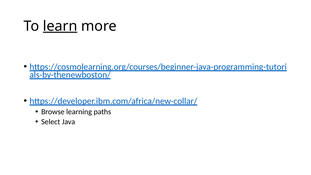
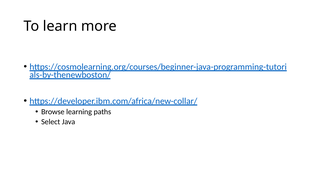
learn underline: present -> none (60, 26)
